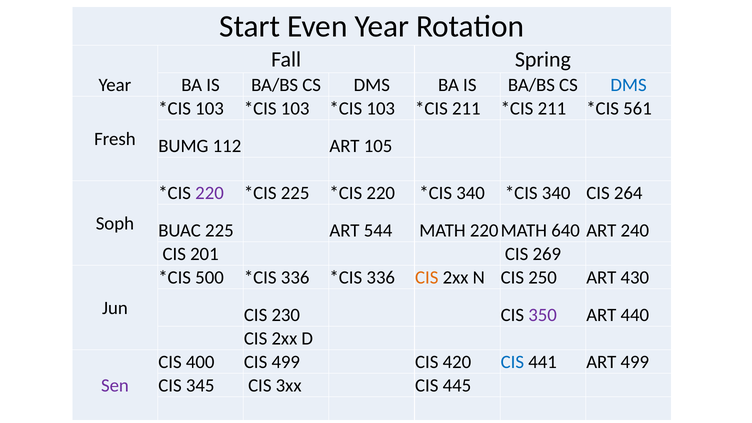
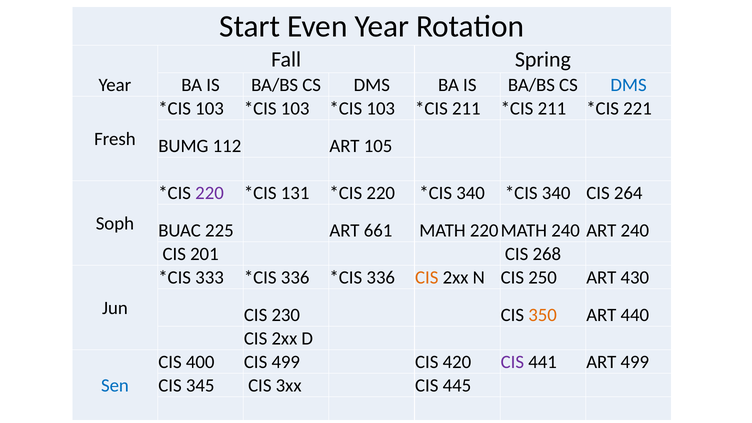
561: 561 -> 221 (638, 108)
225: 225 -> 131 (295, 193)
544: 544 -> 661 (378, 230)
640: 640 -> 240 (566, 230)
269: 269 -> 268 (547, 254)
500: 500 -> 333 (210, 277)
350 colour: purple -> orange (543, 315)
CIS colour: blue -> purple (512, 362)
Sen colour: purple -> blue (115, 386)
